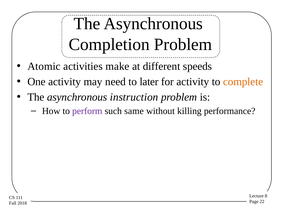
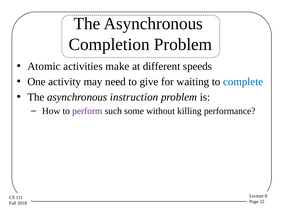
later: later -> give (149, 82)
for activity: activity -> waiting (193, 82)
complete colour: orange -> blue (243, 82)
same: same -> some (134, 111)
